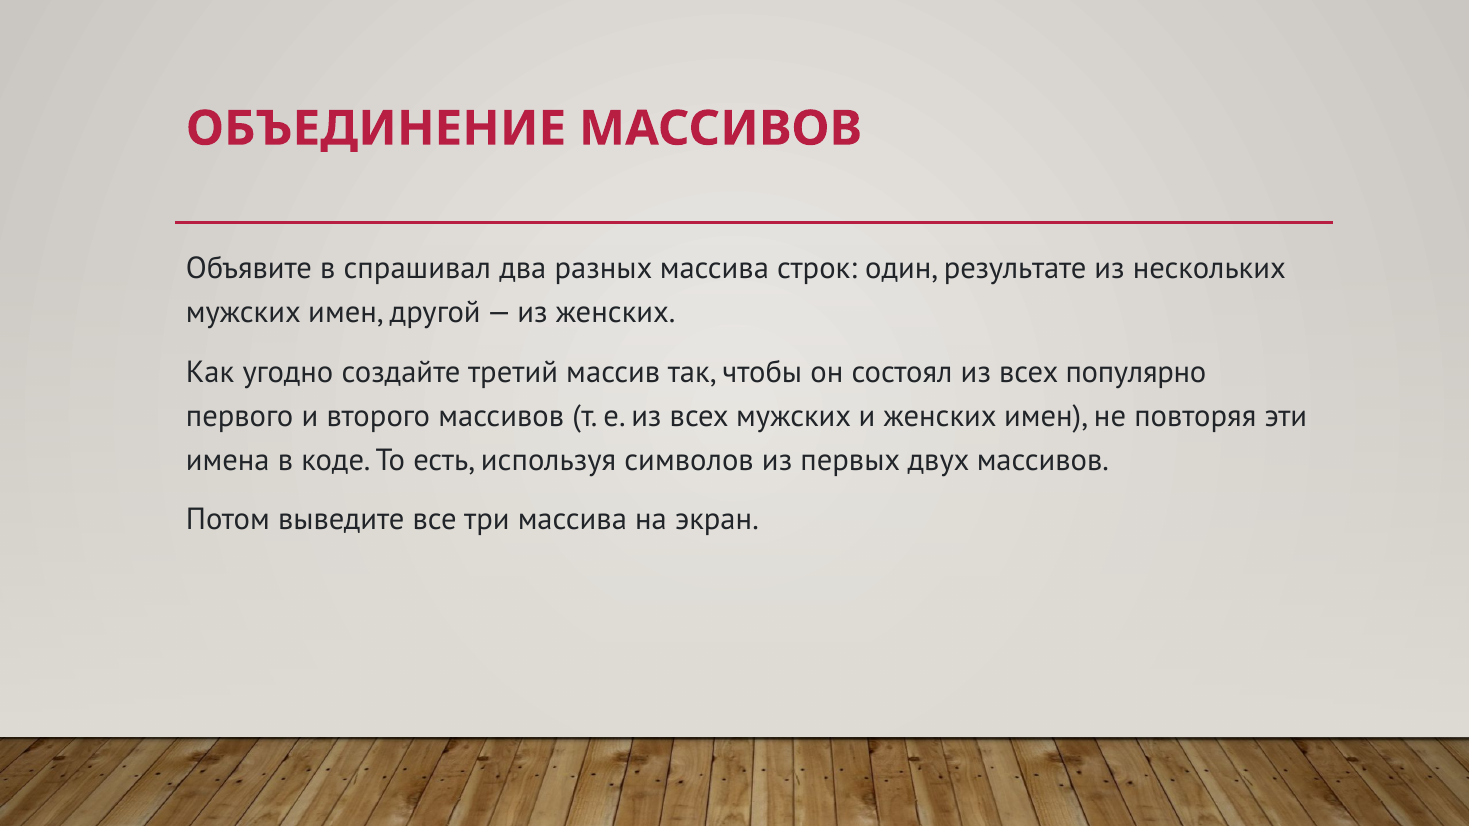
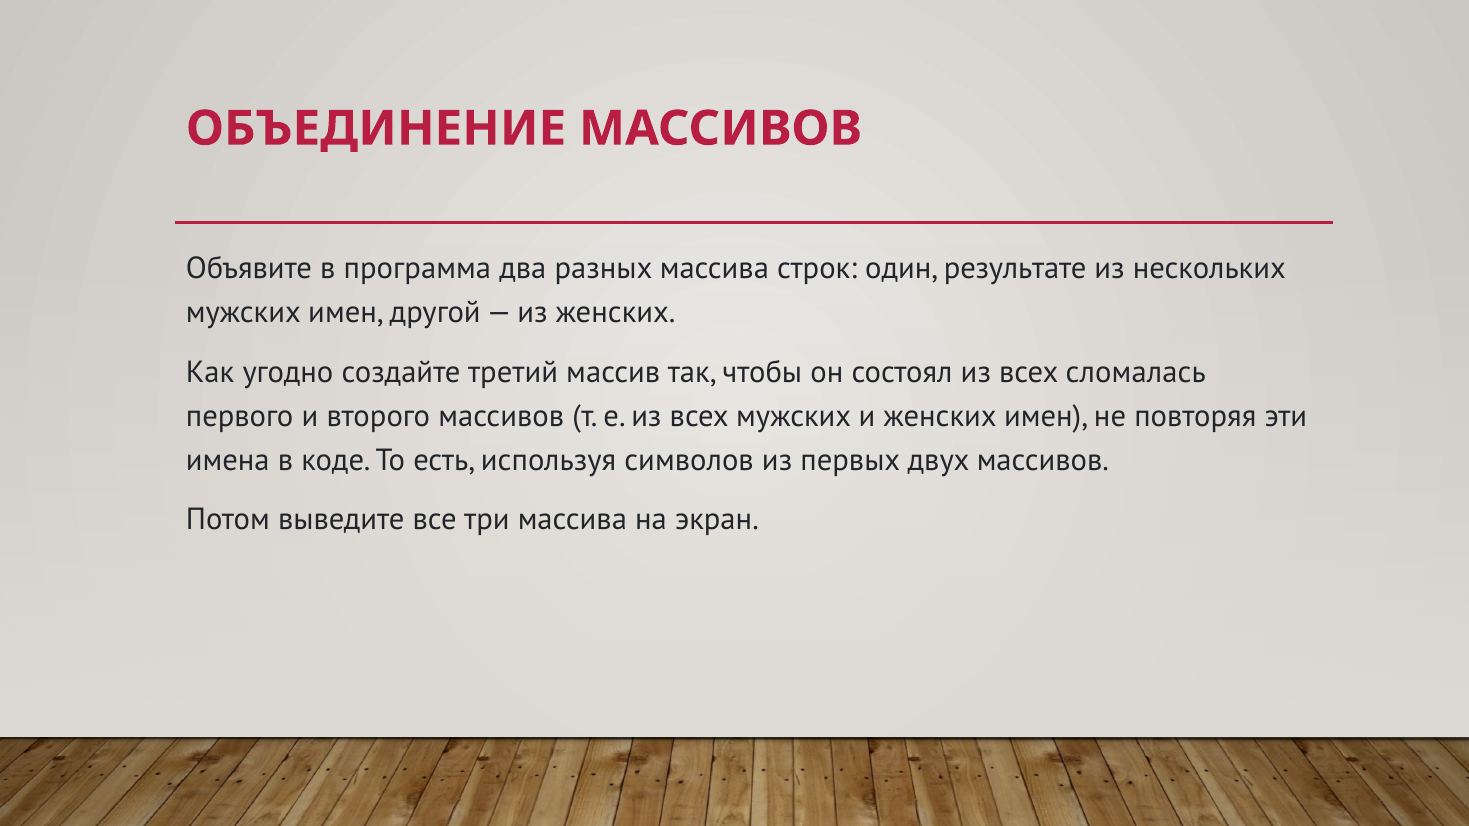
спрашивал: спрашивал -> программа (417, 269)
популярно: популярно -> сломалась (1136, 372)
